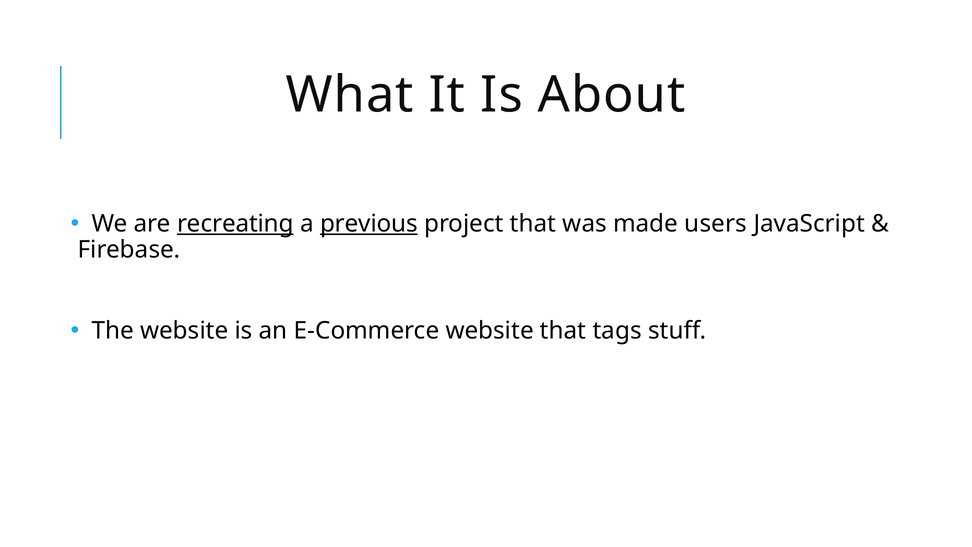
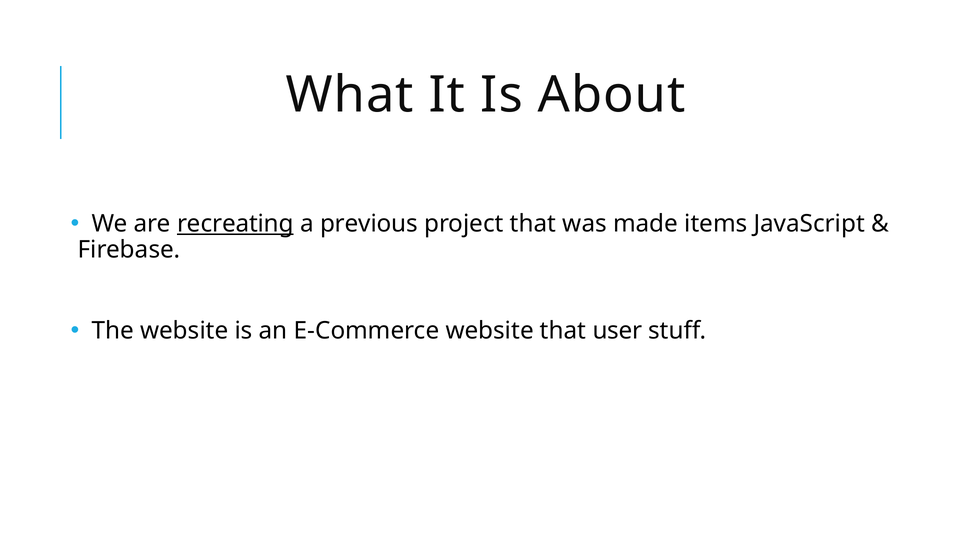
previous underline: present -> none (369, 224)
users: users -> items (716, 224)
tags: tags -> user (617, 331)
